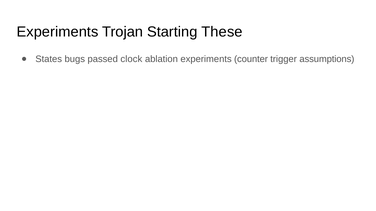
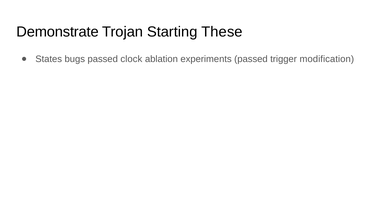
Experiments: Experiments -> Demonstrate (58, 32)
experiments counter: counter -> passed (251, 59)
assumptions: assumptions -> modification (327, 59)
